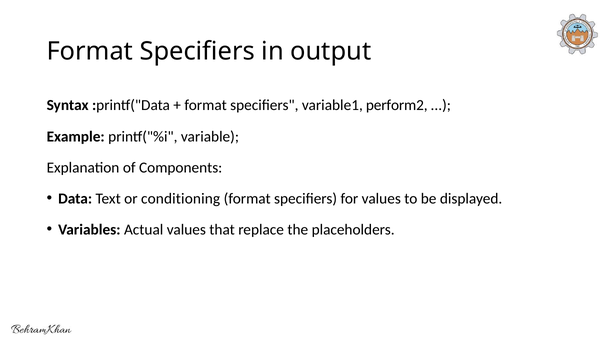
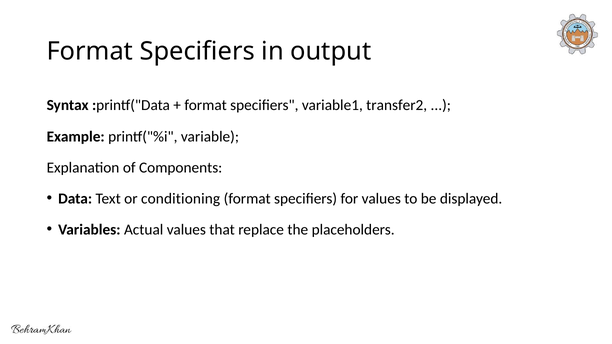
perform2: perform2 -> transfer2 (397, 105)
